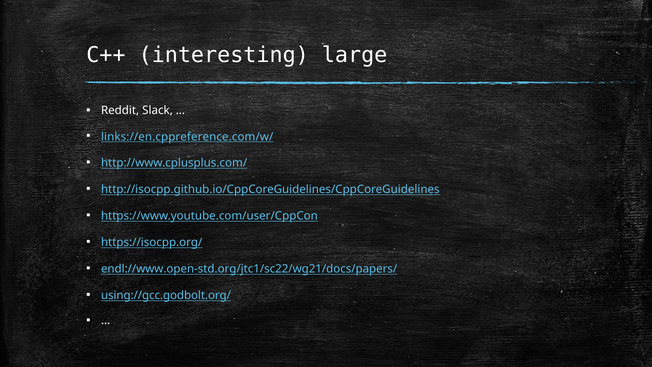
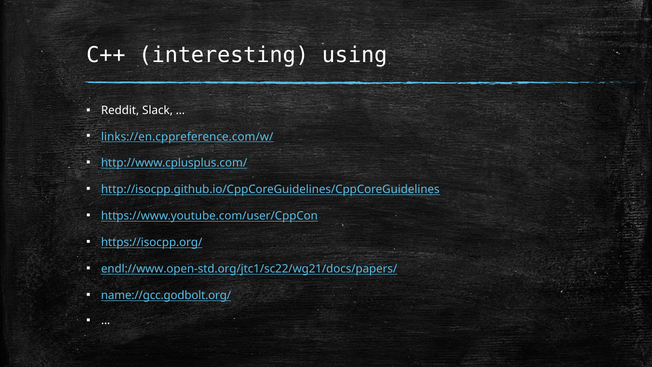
large: large -> using (355, 55)
using://gcc.godbolt.org/: using://gcc.godbolt.org/ -> name://gcc.godbolt.org/ (166, 295)
